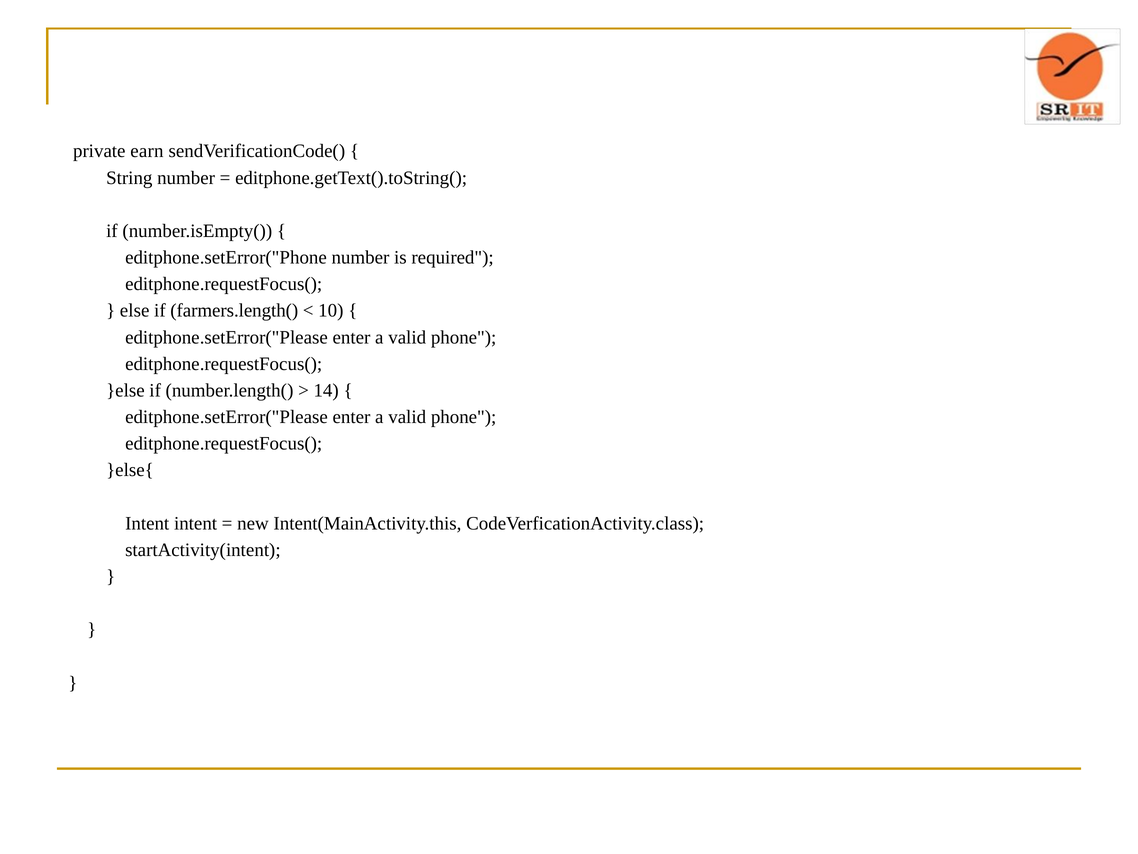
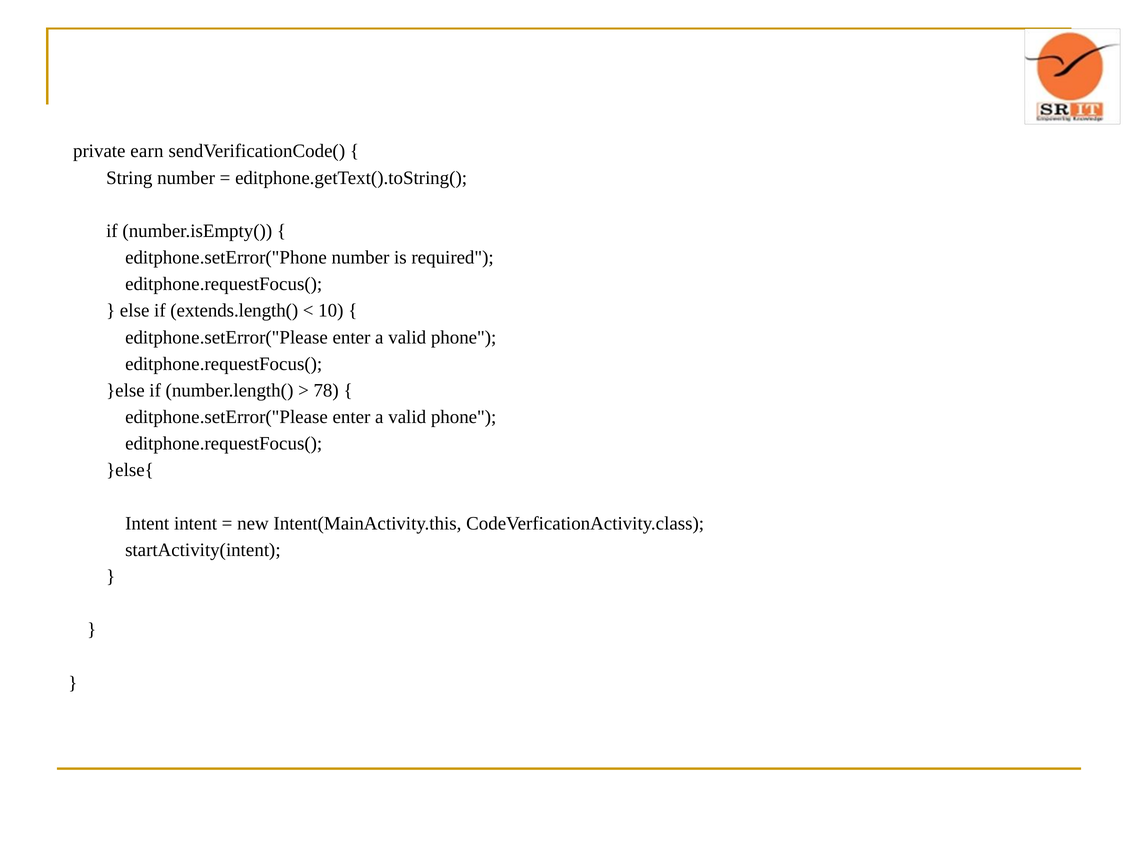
farmers.length(: farmers.length( -> extends.length( (234, 311)
14: 14 -> 78 (326, 390)
